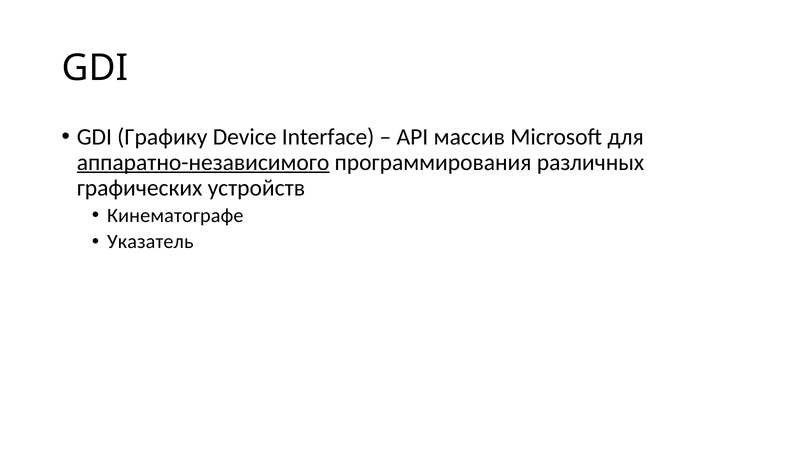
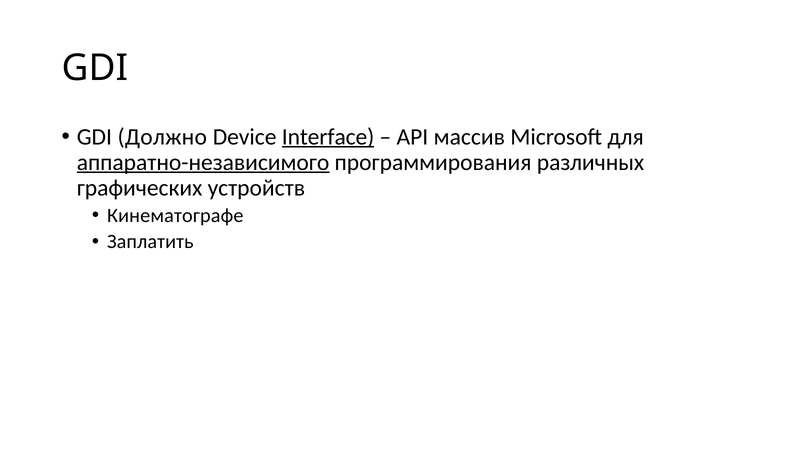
Графику: Графику -> Должно (162, 137)
Interface underline: none -> present (328, 137)
Указатель: Указатель -> Заплатить (150, 241)
